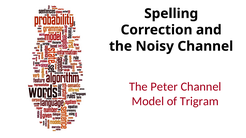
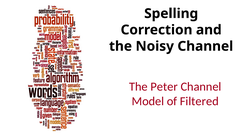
Trigram: Trigram -> Filtered (199, 102)
